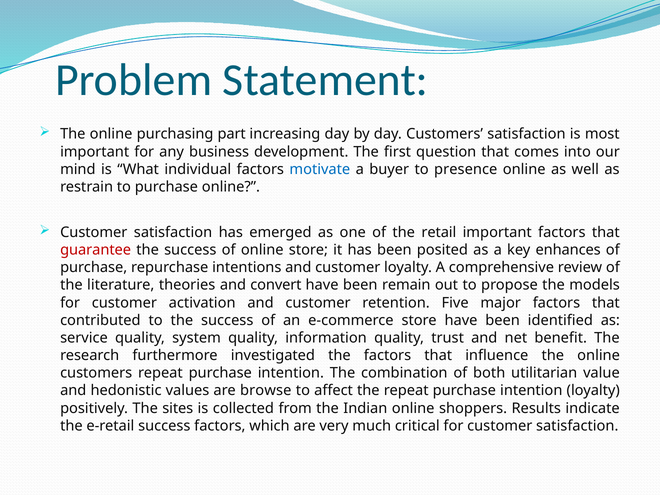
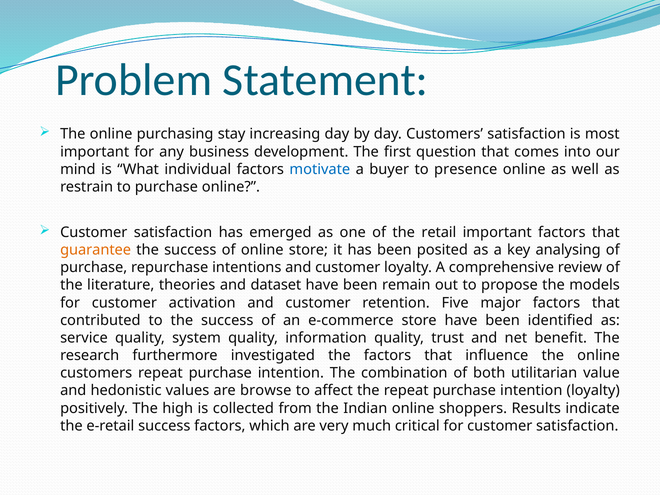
part: part -> stay (232, 134)
guarantee colour: red -> orange (96, 250)
enhances: enhances -> analysing (568, 250)
convert: convert -> dataset (276, 285)
sites: sites -> high (178, 408)
